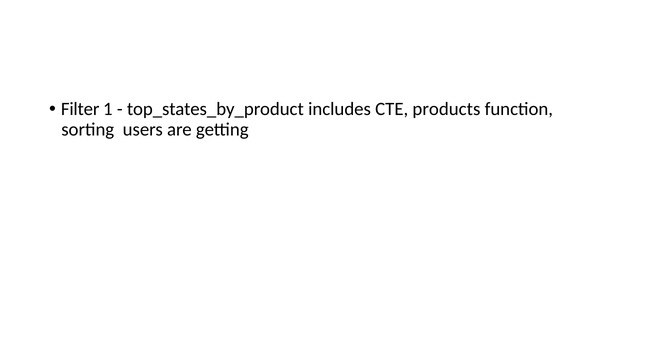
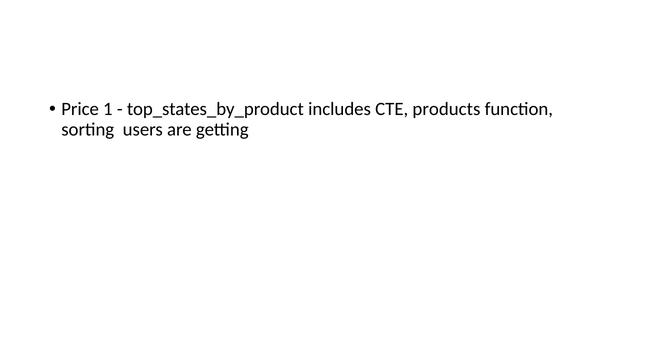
Filter: Filter -> Price (80, 109)
